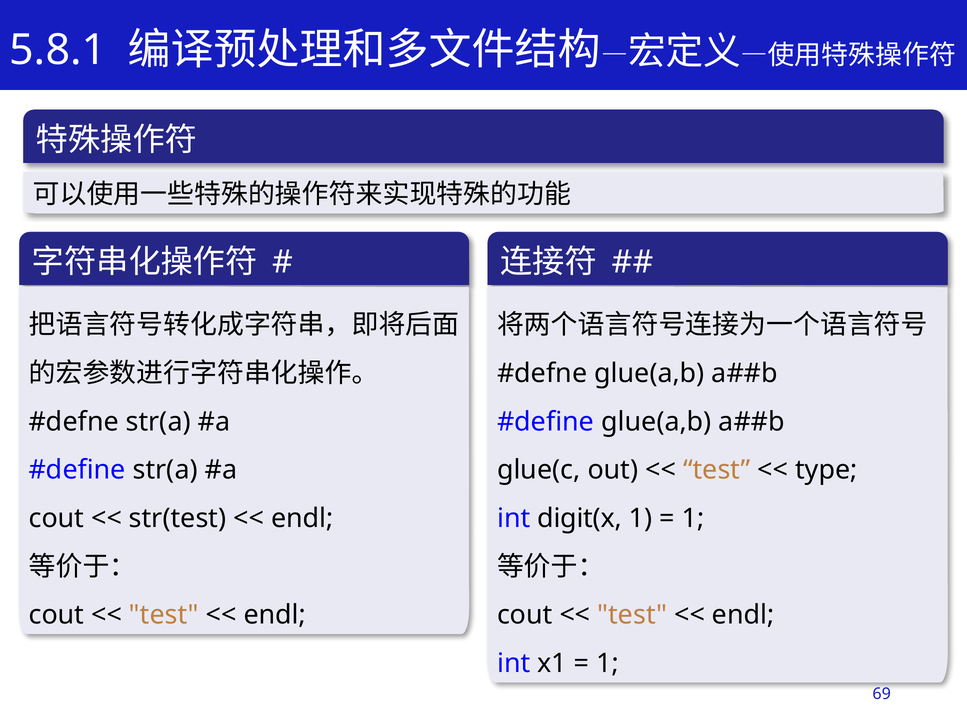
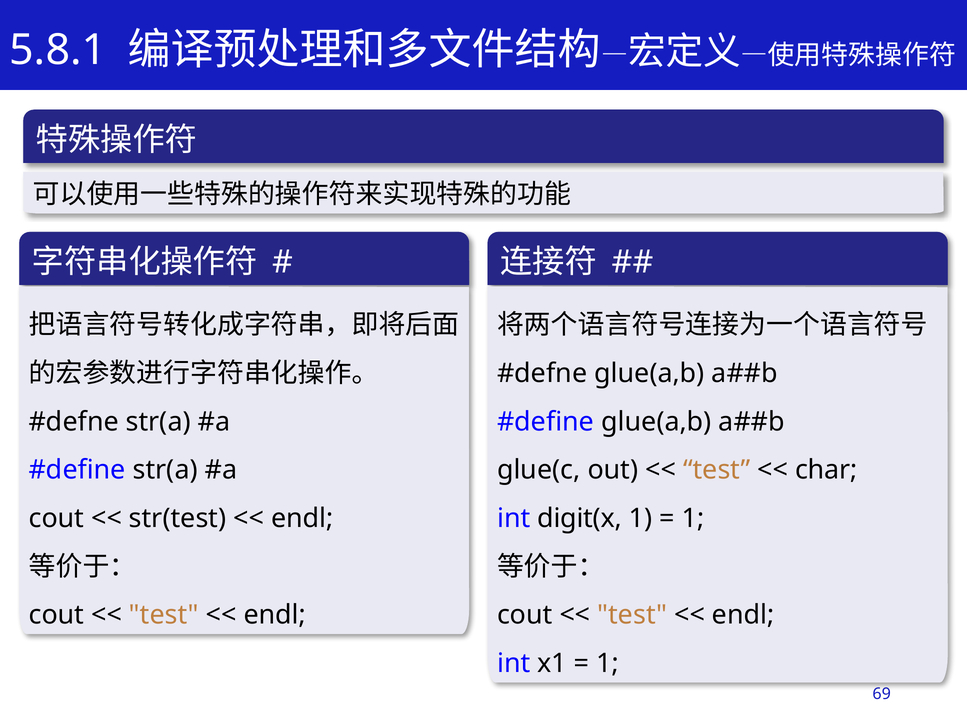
type: type -> char (826, 470)
